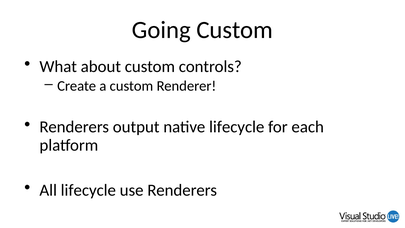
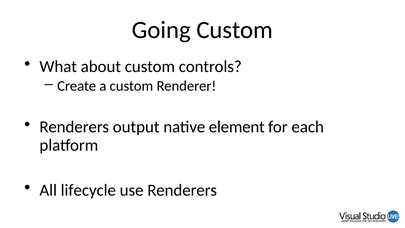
native lifecycle: lifecycle -> element (237, 127)
